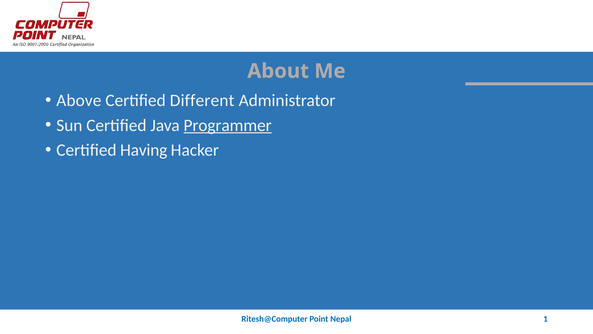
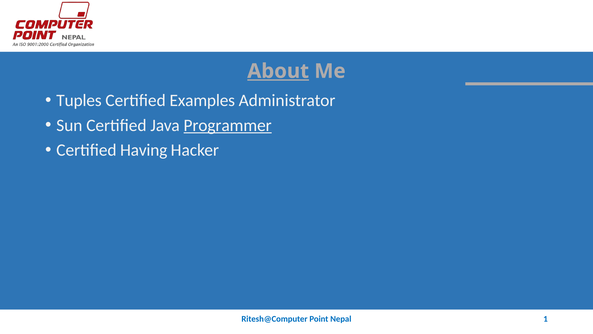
About underline: none -> present (278, 71)
Above: Above -> Tuples (79, 100)
Different: Different -> Examples (202, 100)
